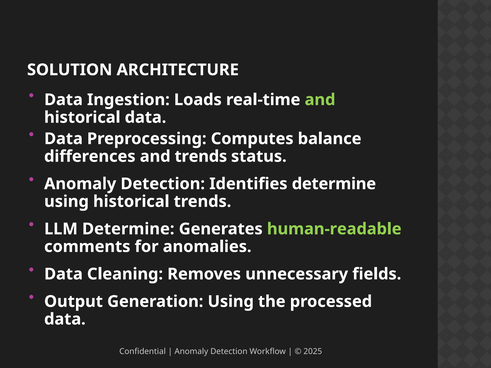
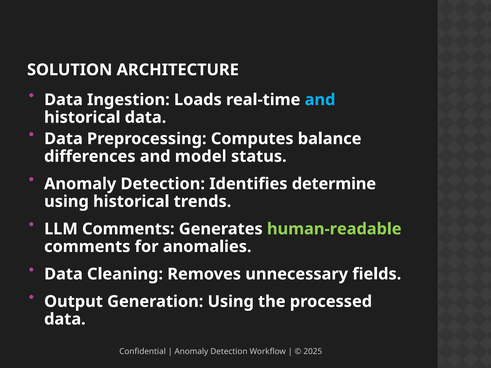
and colour: light green -> light blue (320, 100)
and trends: trends -> model (201, 156)
LLM Determine: Determine -> Comments (128, 229)
